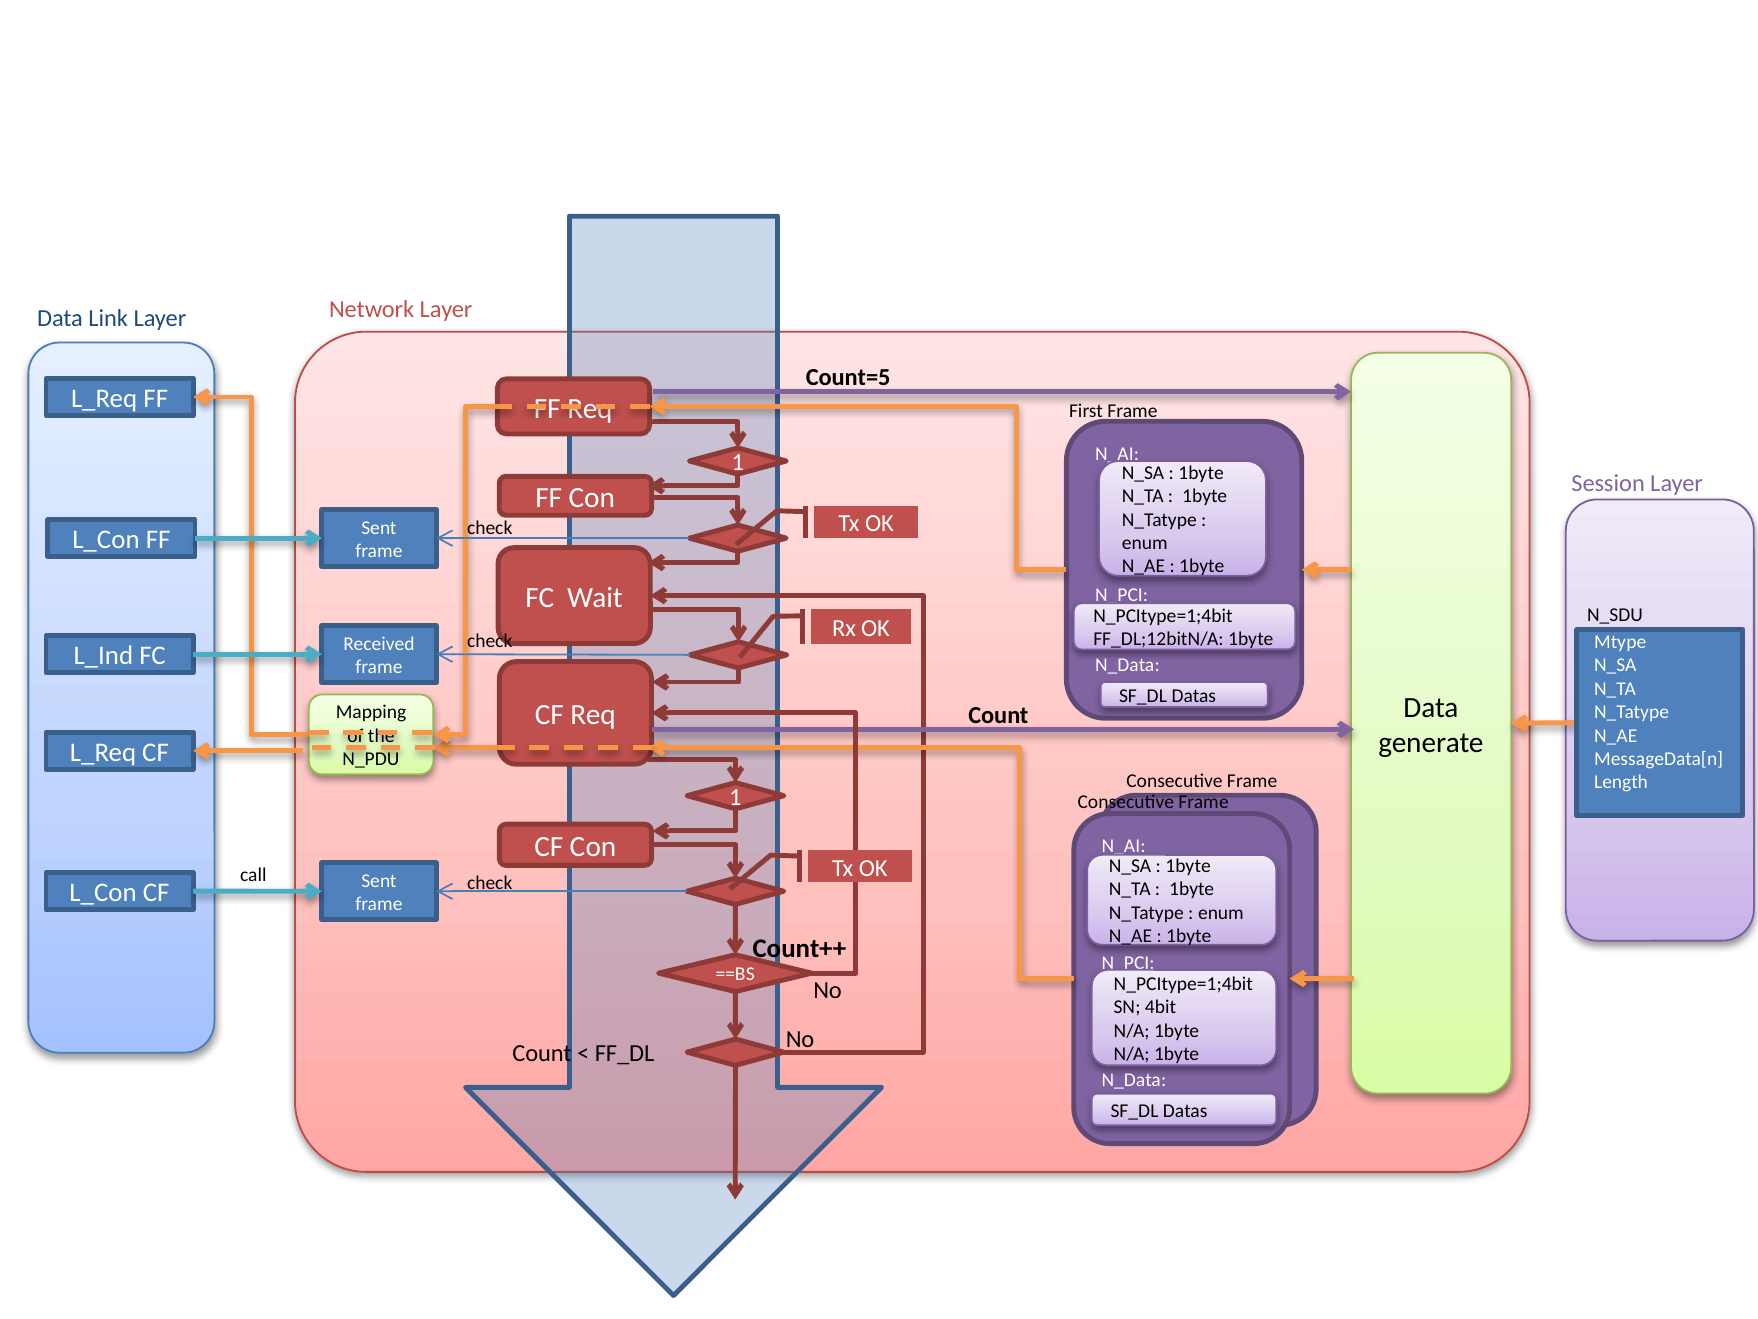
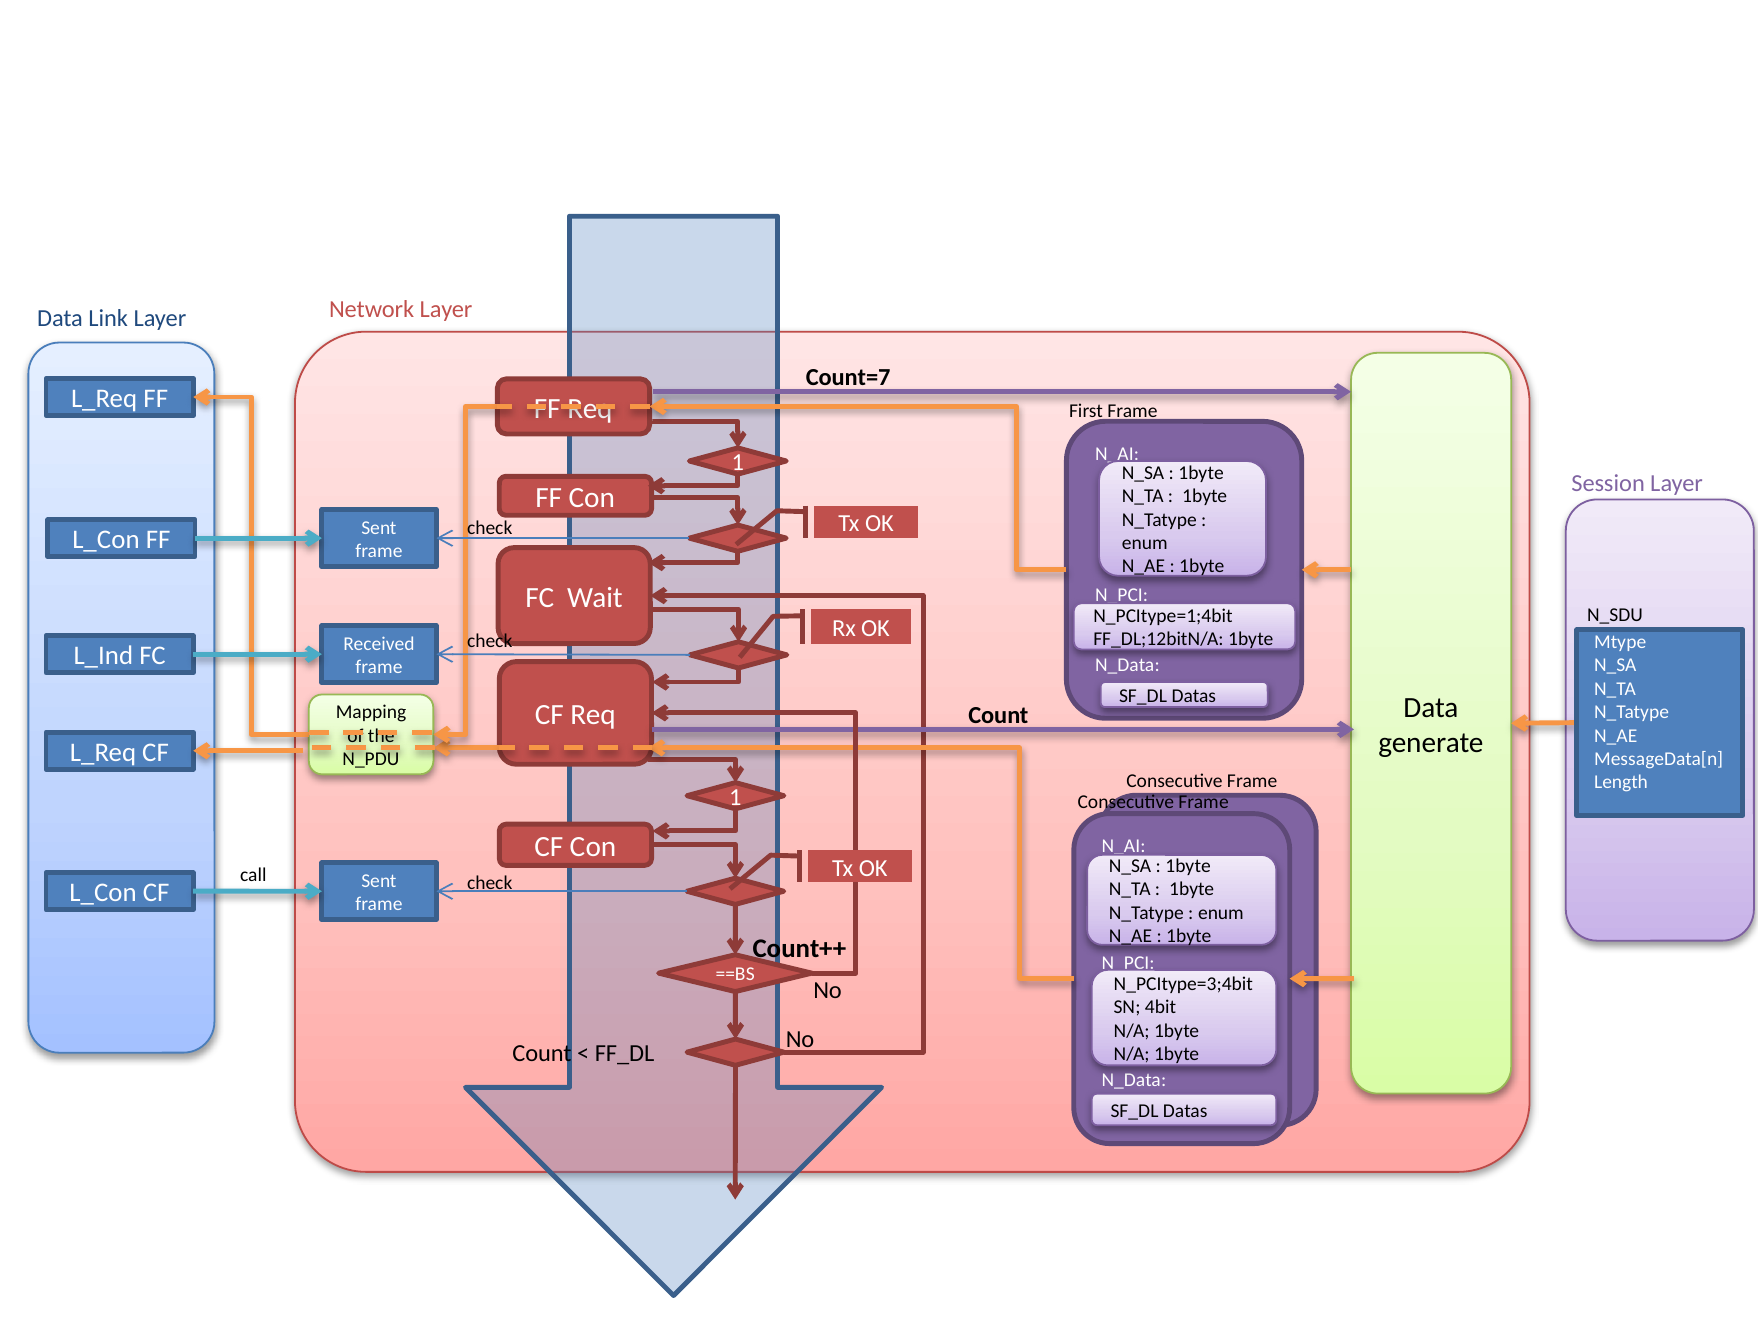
Count=5: Count=5 -> Count=7 (848, 378)
N_PCItype=1;4bit: N_PCItype=1;4bit -> N_PCItype=3;4bit (1183, 984)
